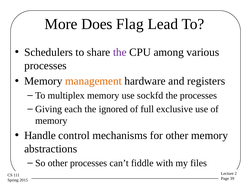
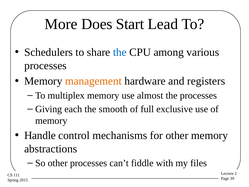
Flag: Flag -> Start (130, 24)
the colour: purple -> blue (120, 52)
sockfd: sockfd -> almost (150, 95)
ignored: ignored -> smooth (113, 109)
